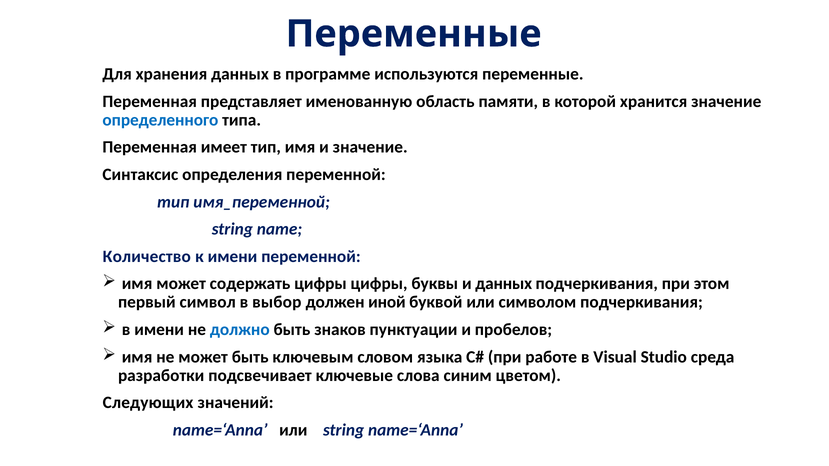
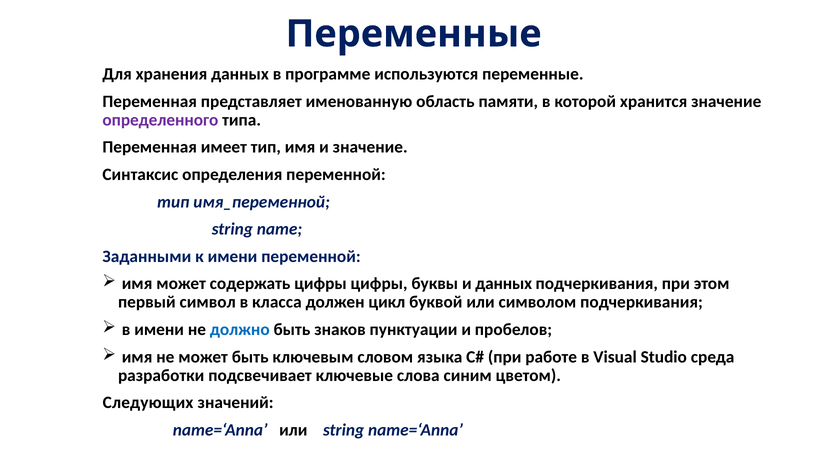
определенного colour: blue -> purple (160, 120)
Количество: Количество -> Заданными (147, 257)
выбор: выбор -> класса (277, 302)
иной: иной -> цикл (387, 302)
